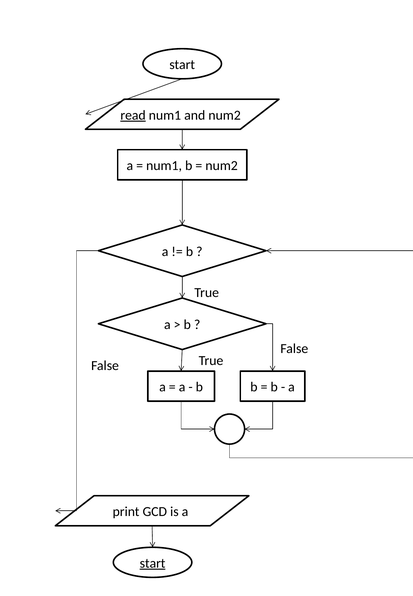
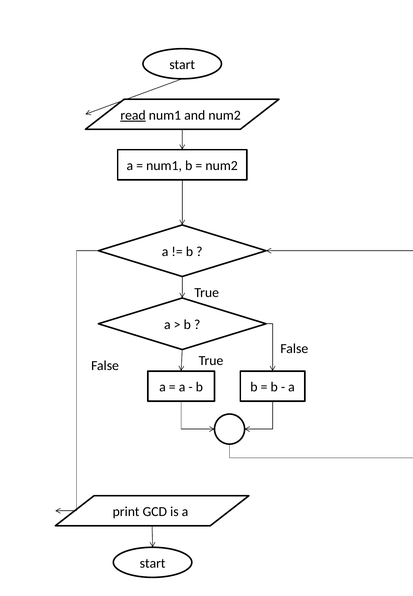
start underline: present -> none (153, 564)
